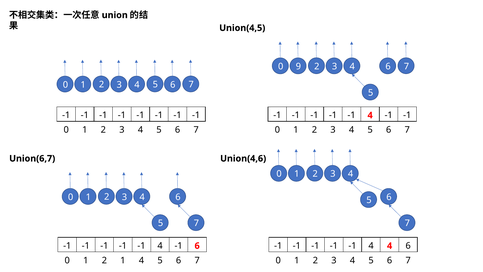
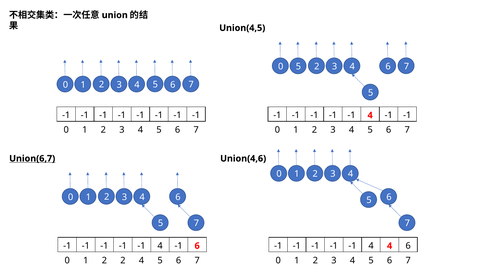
0 9: 9 -> 5 (298, 66)
Union(6,7 underline: none -> present (32, 158)
2 1: 1 -> 2 (123, 260)
